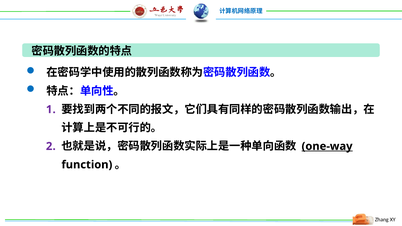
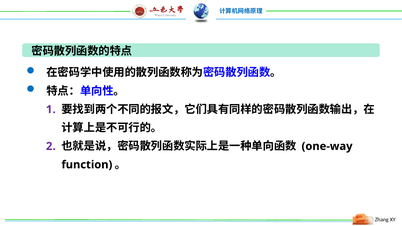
one-way underline: present -> none (327, 146)
